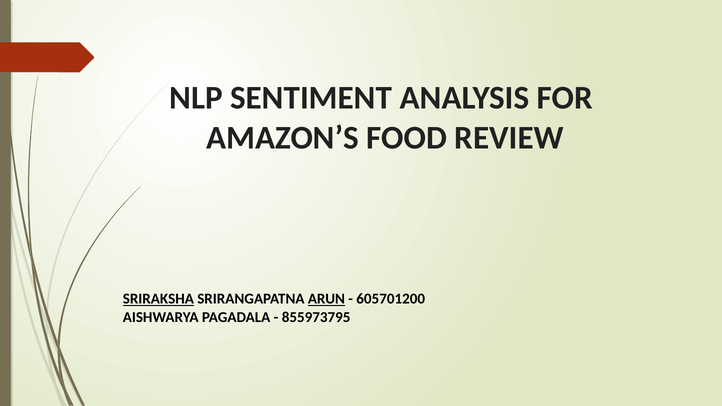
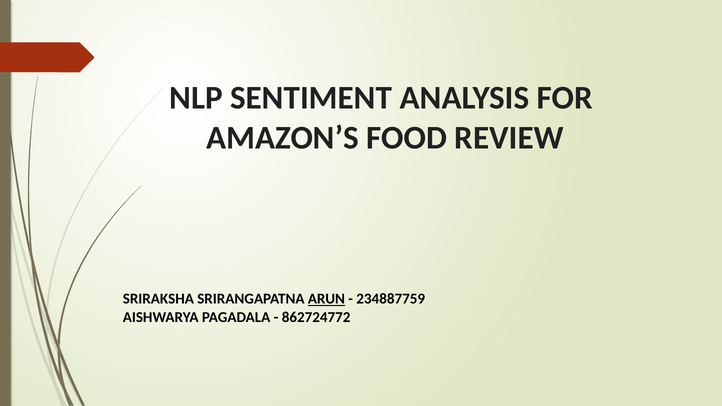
SRIRAKSHA underline: present -> none (158, 299)
605701200: 605701200 -> 234887759 (391, 299)
855973795: 855973795 -> 862724772 (316, 317)
